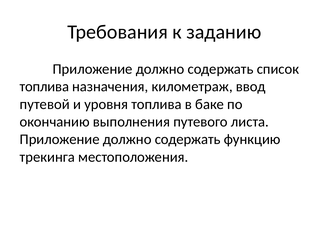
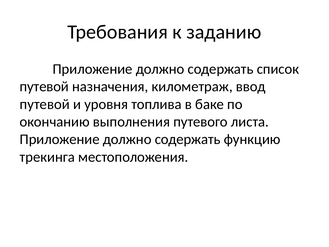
топлива: топлива -> путевой (44, 87)
